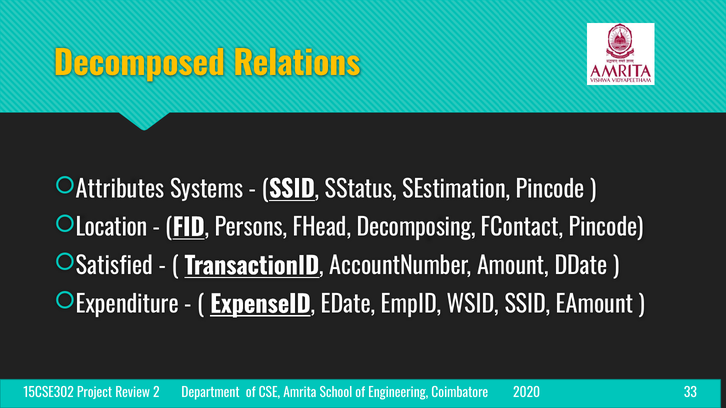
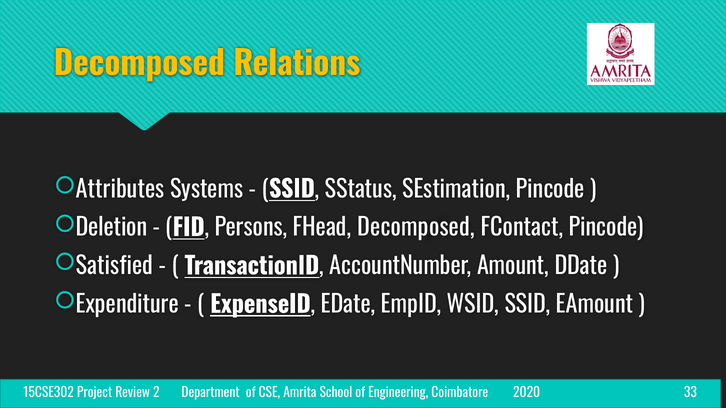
Location: Location -> Deletion (111, 228)
FHead Decomposing: Decomposing -> Decomposed (416, 228)
